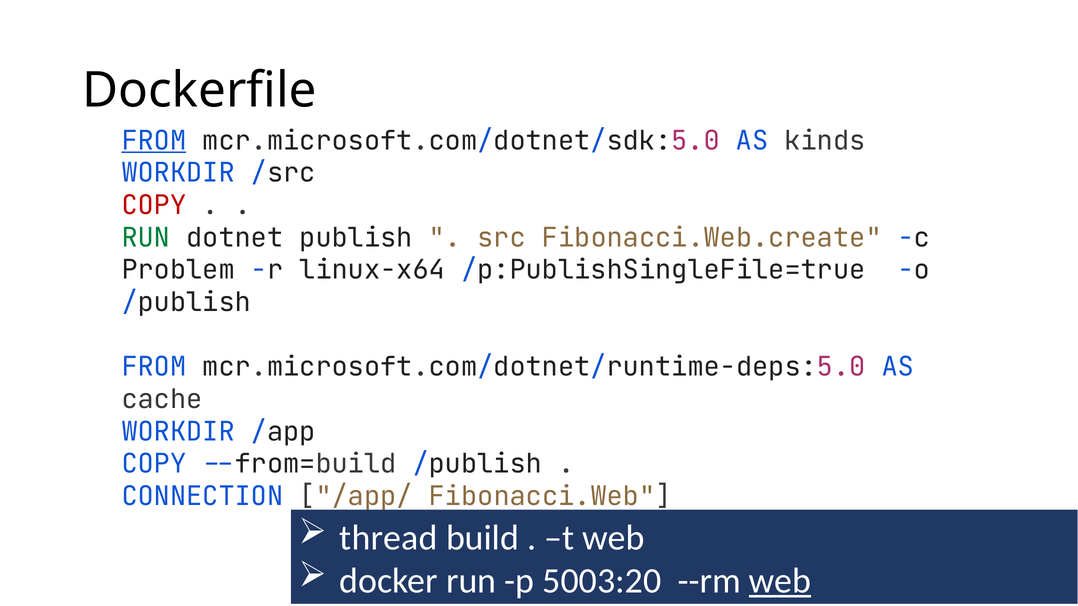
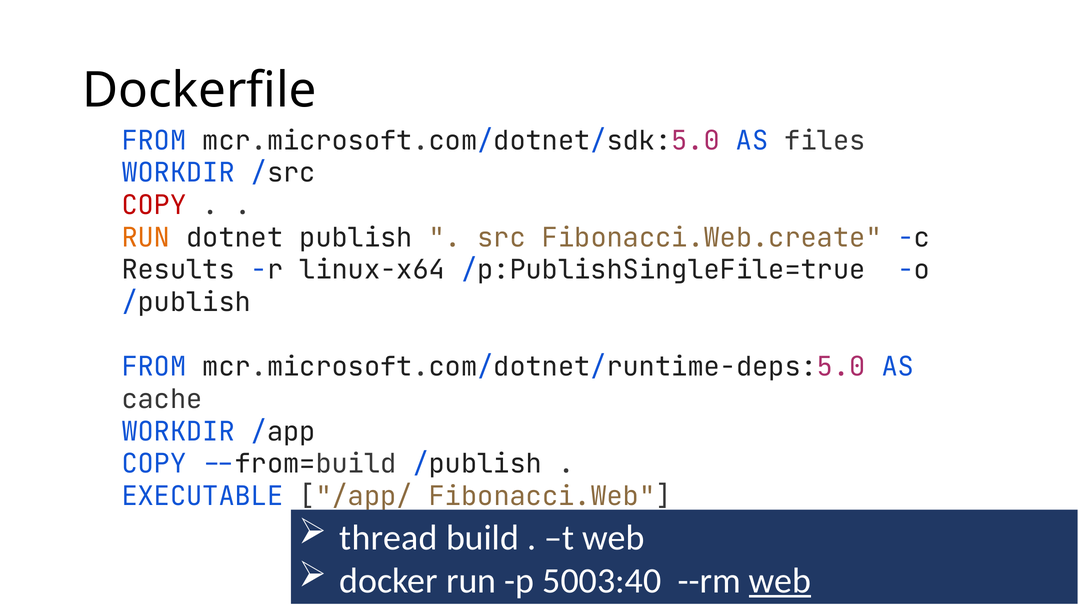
FROM underline: present -> none (154, 141)
kinds: kinds -> files (825, 141)
RUN colour: green -> orange (146, 238)
Problem: Problem -> Results (178, 270)
CONNECTION: CONNECTION -> EXECUTABLE (202, 497)
5003:20: 5003:20 -> 5003:40 (602, 581)
